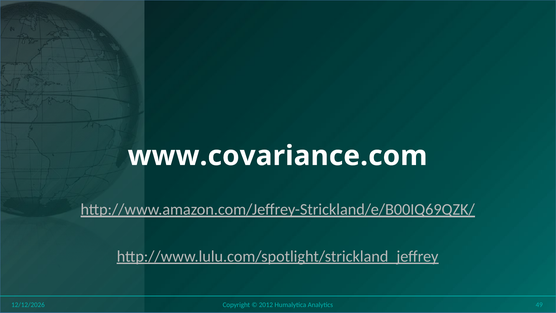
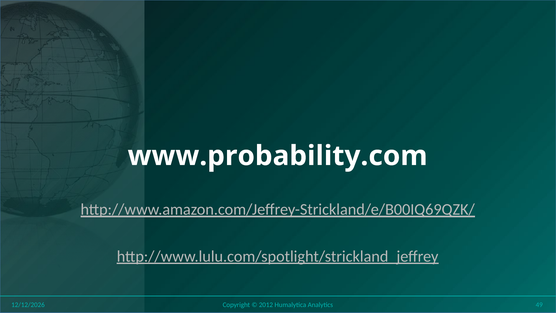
www.covariance.com: www.covariance.com -> www.probability.com (278, 156)
